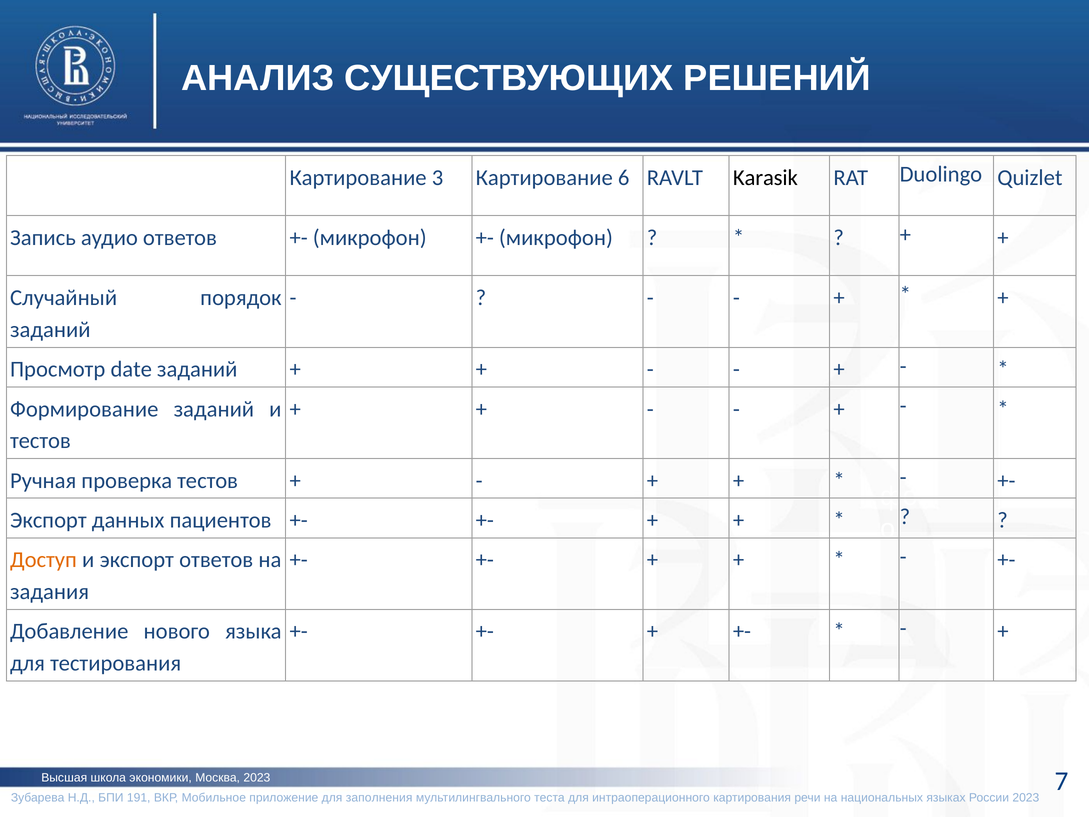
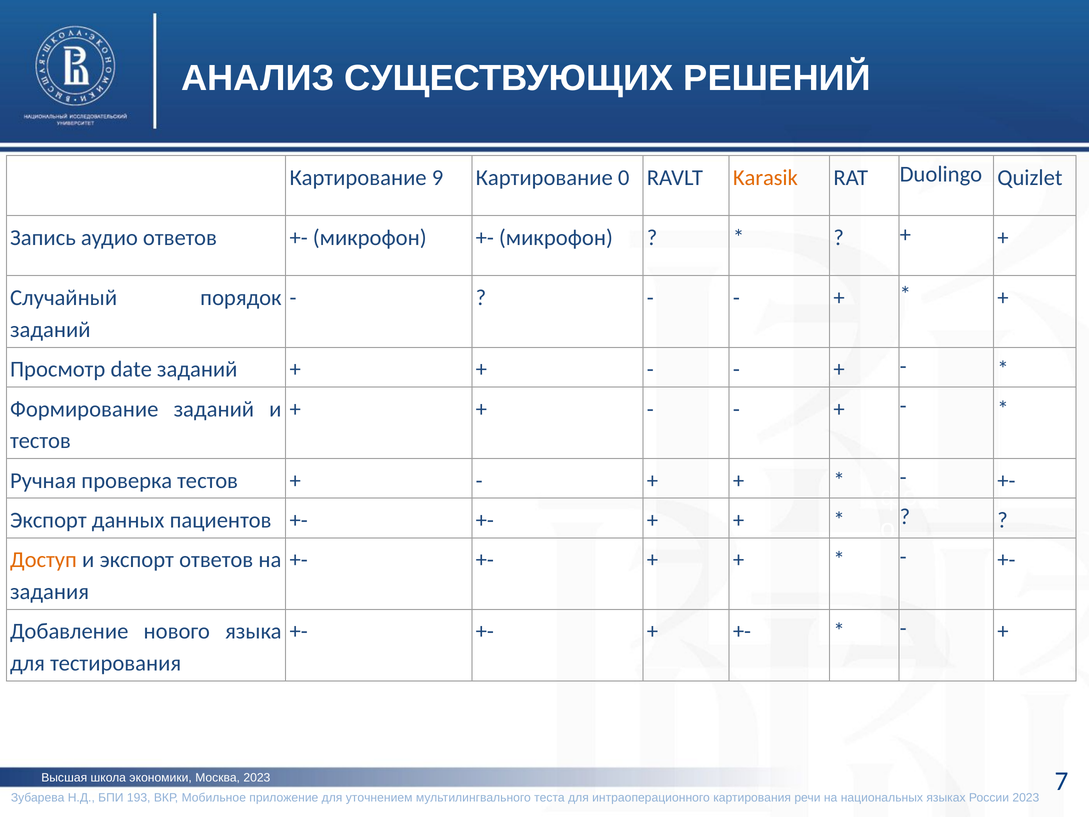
3: 3 -> 9 (438, 178)
6: 6 -> 0 (624, 178)
Karasik colour: black -> orange (765, 178)
191: 191 -> 193 (139, 797)
заполнения: заполнения -> уточнением (379, 797)
